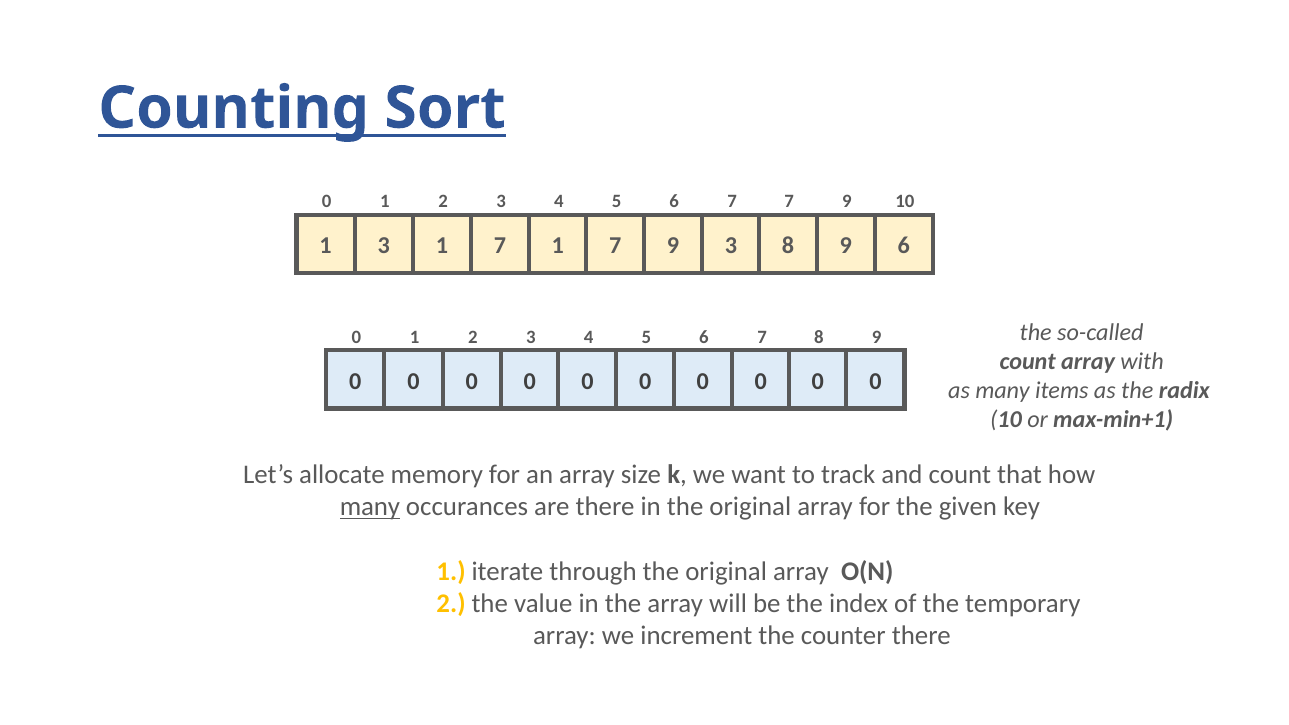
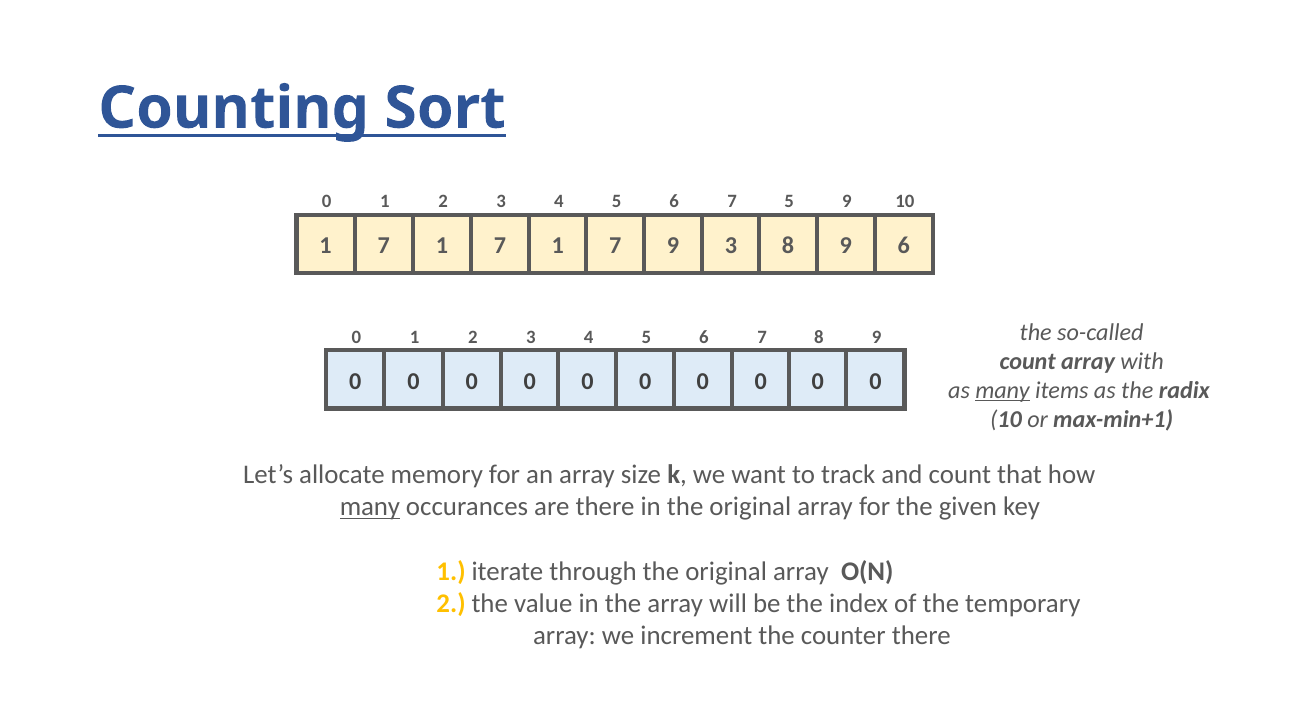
7 7: 7 -> 5 (789, 201)
3: 3 -> 7 (384, 246)
many underline: none -> present (1003, 390)
